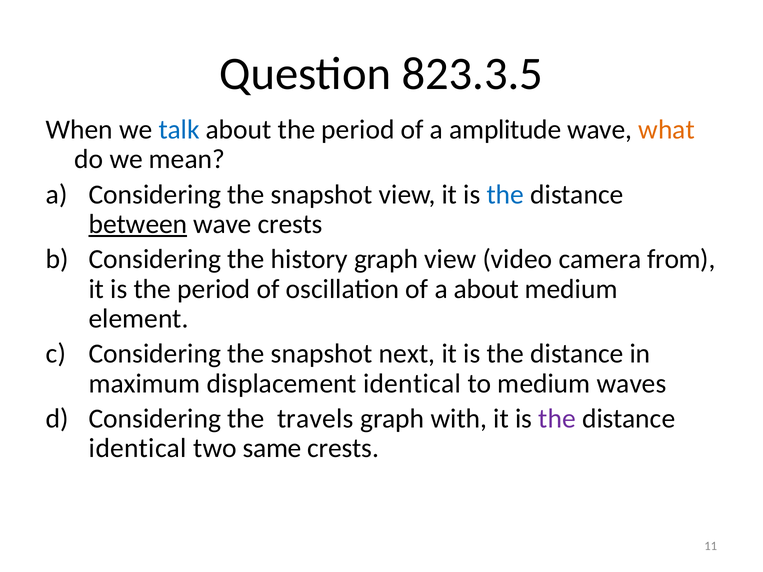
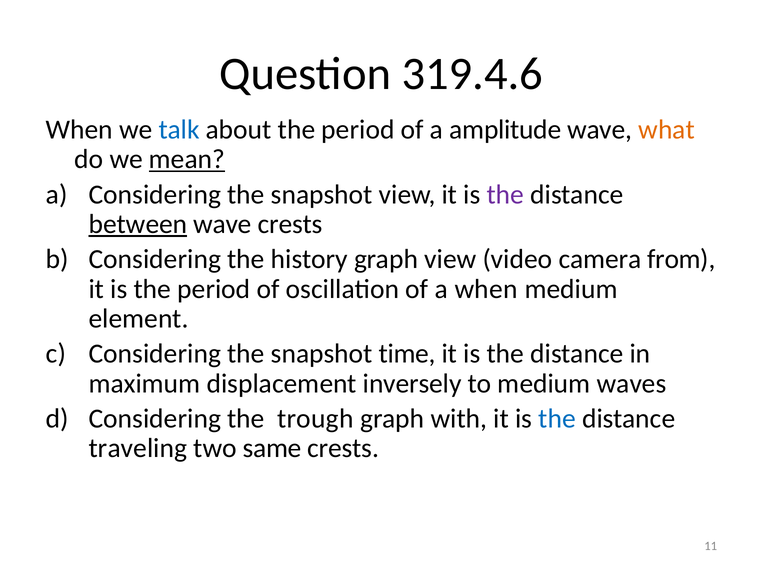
823.3.5: 823.3.5 -> 319.4.6 (472, 74)
mean underline: none -> present (187, 159)
the colour: blue -> purple (505, 195)
a about: about -> when (486, 289)
next: next -> time (407, 354)
displacement identical: identical -> inversely (412, 384)
travels: travels -> trough (315, 419)
the colour: purple -> blue (557, 419)
identical: identical -> traveling (138, 448)
